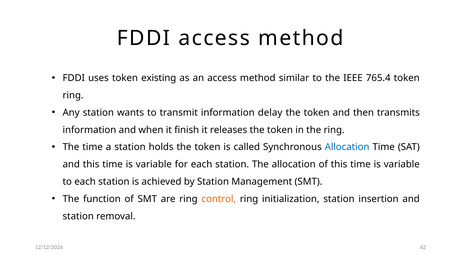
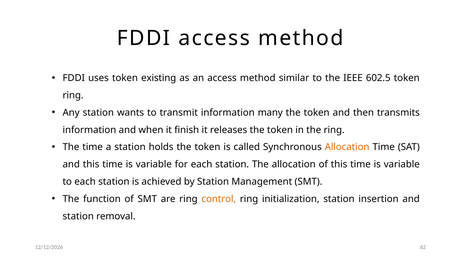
765.4: 765.4 -> 602.5 (378, 78)
delay: delay -> many (270, 113)
Allocation colour: blue -> orange (347, 147)
